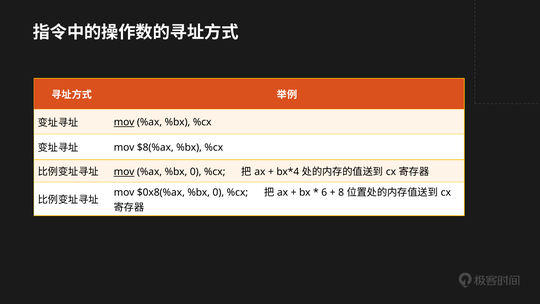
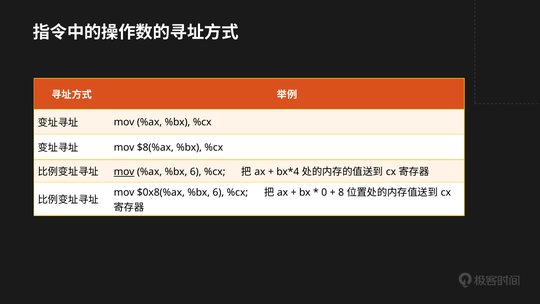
mov underline: present -> none (124, 122)
%ax %bx 0: 0 -> 6 (196, 172)
$0x8(%ax %bx 0: 0 -> 6 (218, 192)
6: 6 -> 0 (324, 192)
